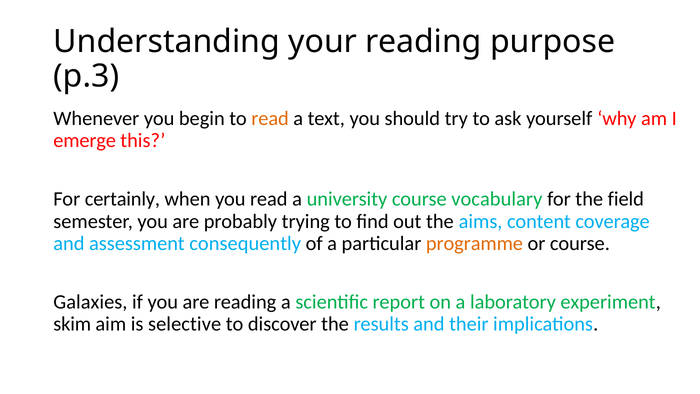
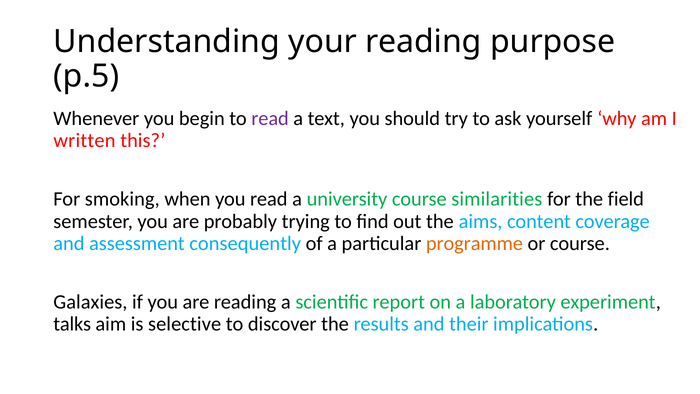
p.3: p.3 -> p.5 (86, 76)
read colour: orange -> purple (270, 118)
emerge: emerge -> written (84, 140)
certainly: certainly -> smoking (122, 199)
vocabulary: vocabulary -> similarities (497, 199)
skim: skim -> talks (72, 324)
